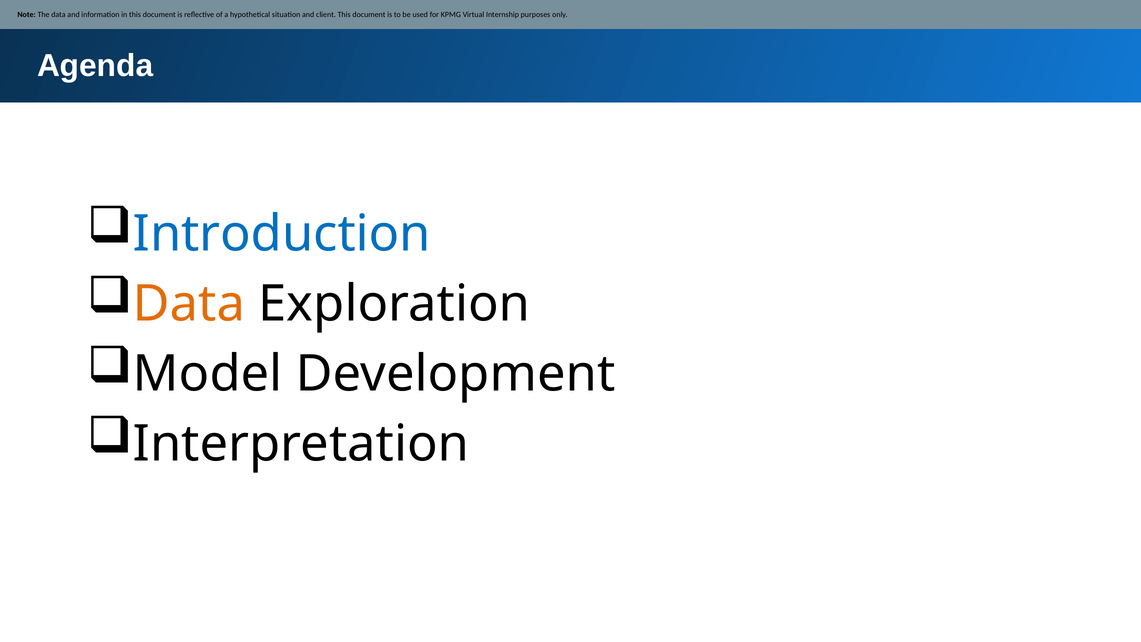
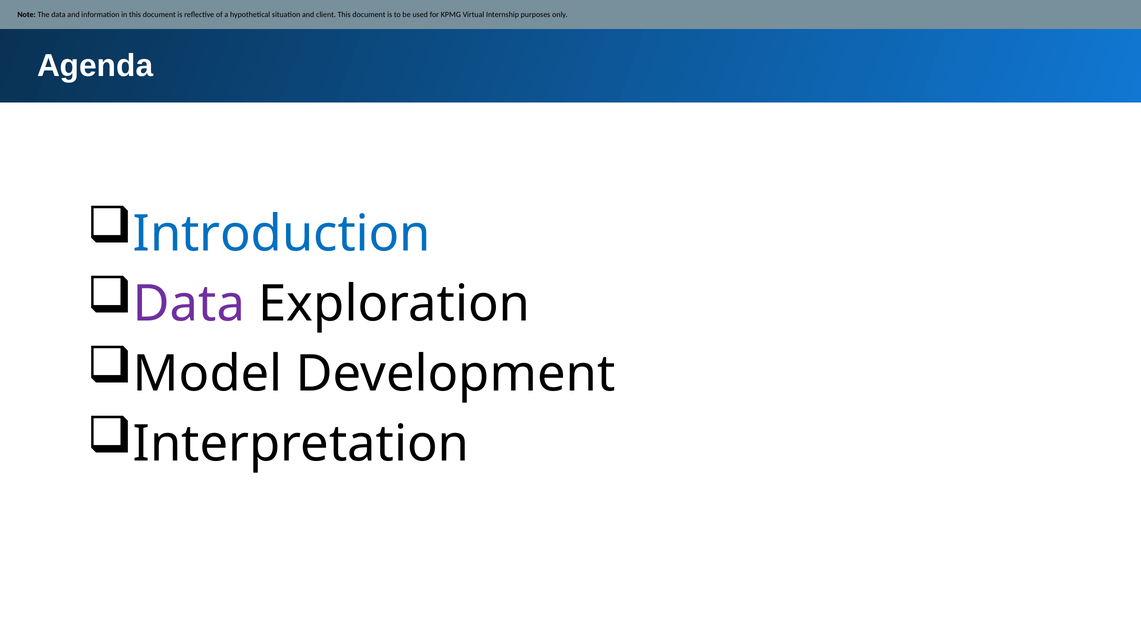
Data colour: orange -> purple (189, 304)
